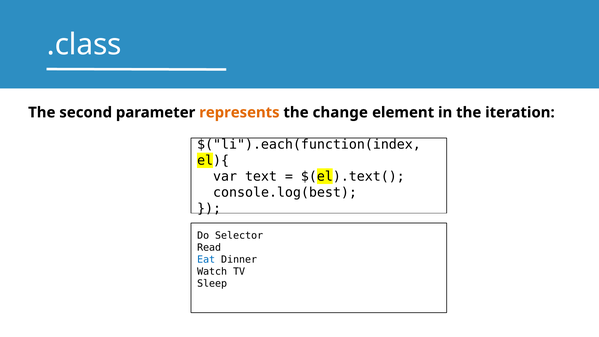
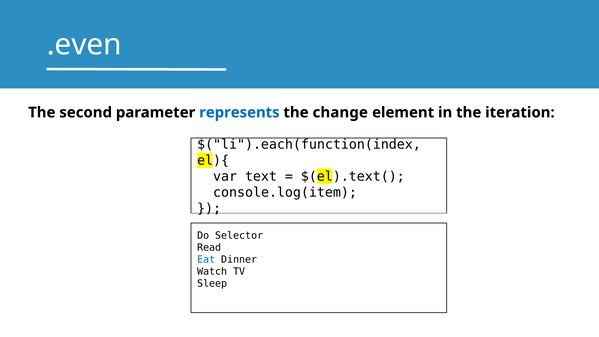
.class: .class -> .even (84, 45)
represents colour: orange -> blue (239, 112)
console.log(best: console.log(best -> console.log(item (285, 192)
